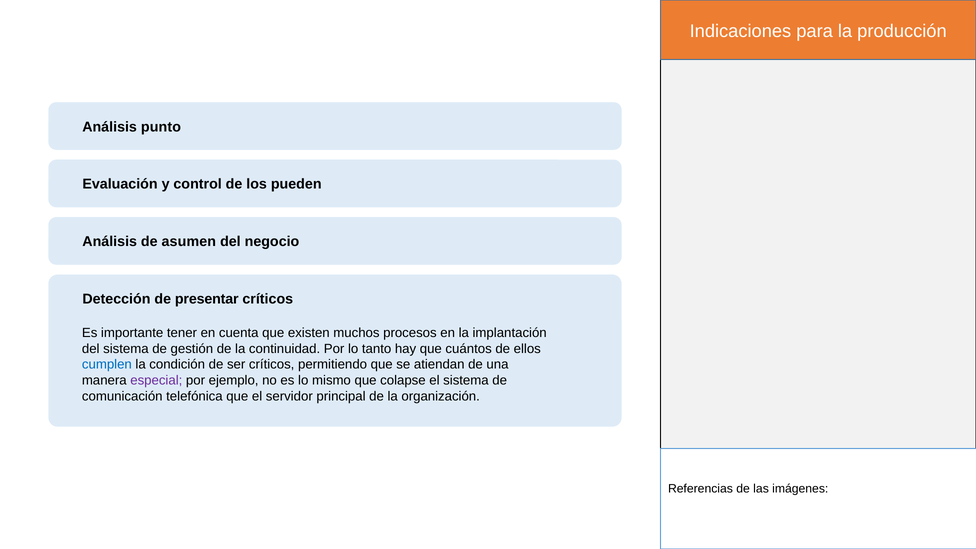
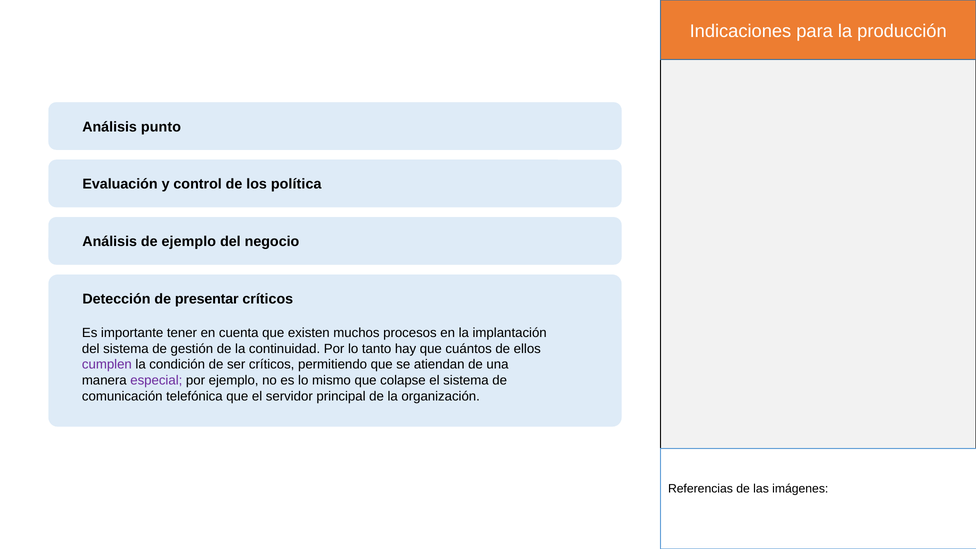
pueden: pueden -> política (296, 184)
de asumen: asumen -> ejemplo (189, 242)
cumplen colour: blue -> purple (107, 365)
